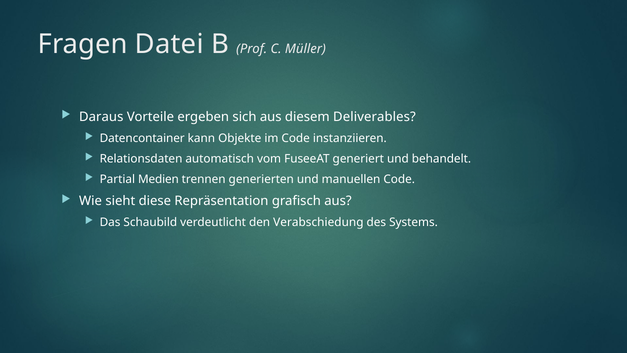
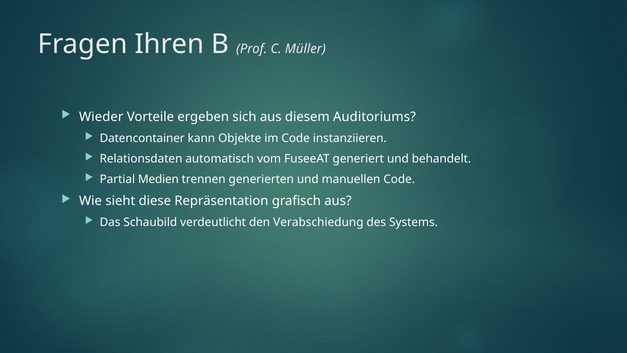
Datei: Datei -> Ihren (169, 44)
Daraus: Daraus -> Wieder (101, 117)
Deliverables: Deliverables -> Auditoriums (374, 117)
